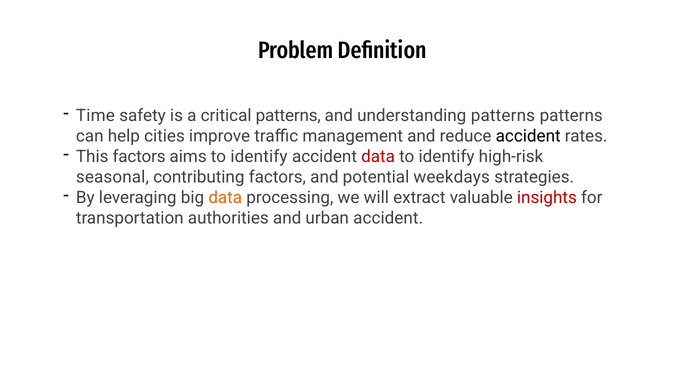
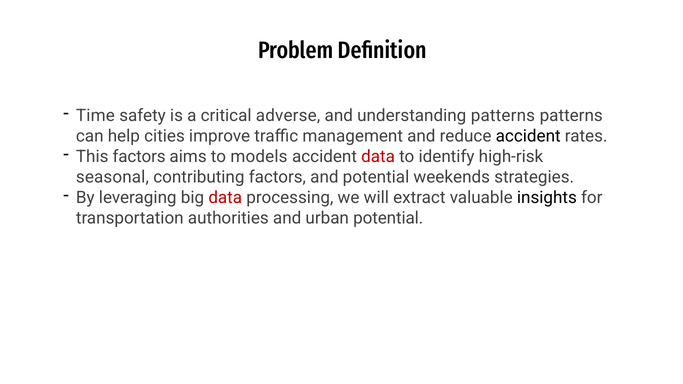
critical patterns: patterns -> adverse (288, 116)
aims to identify: identify -> models (259, 157)
weekdays: weekdays -> weekends (452, 177)
data colour: orange -> red (225, 198)
insights colour: red -> black (547, 198)
urban accident: accident -> potential (388, 218)
